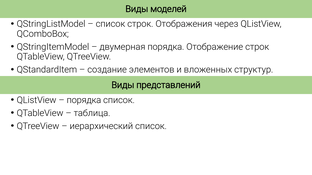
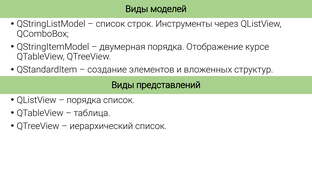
Отображения: Отображения -> Инструменты (184, 24)
Отображение строк: строк -> курсе (257, 47)
